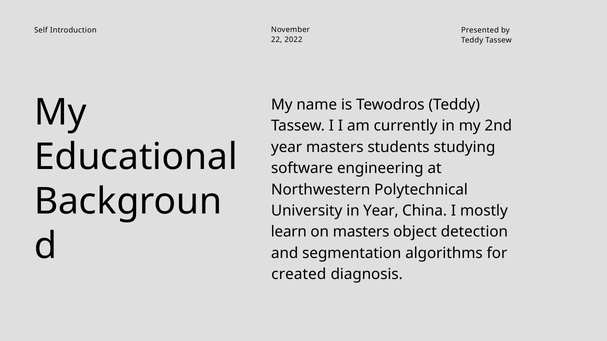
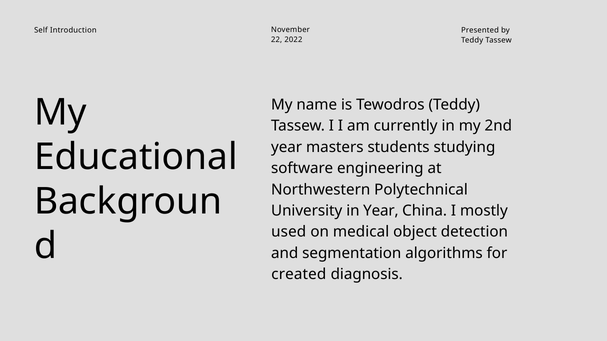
learn: learn -> used (289, 232)
on masters: masters -> medical (361, 232)
